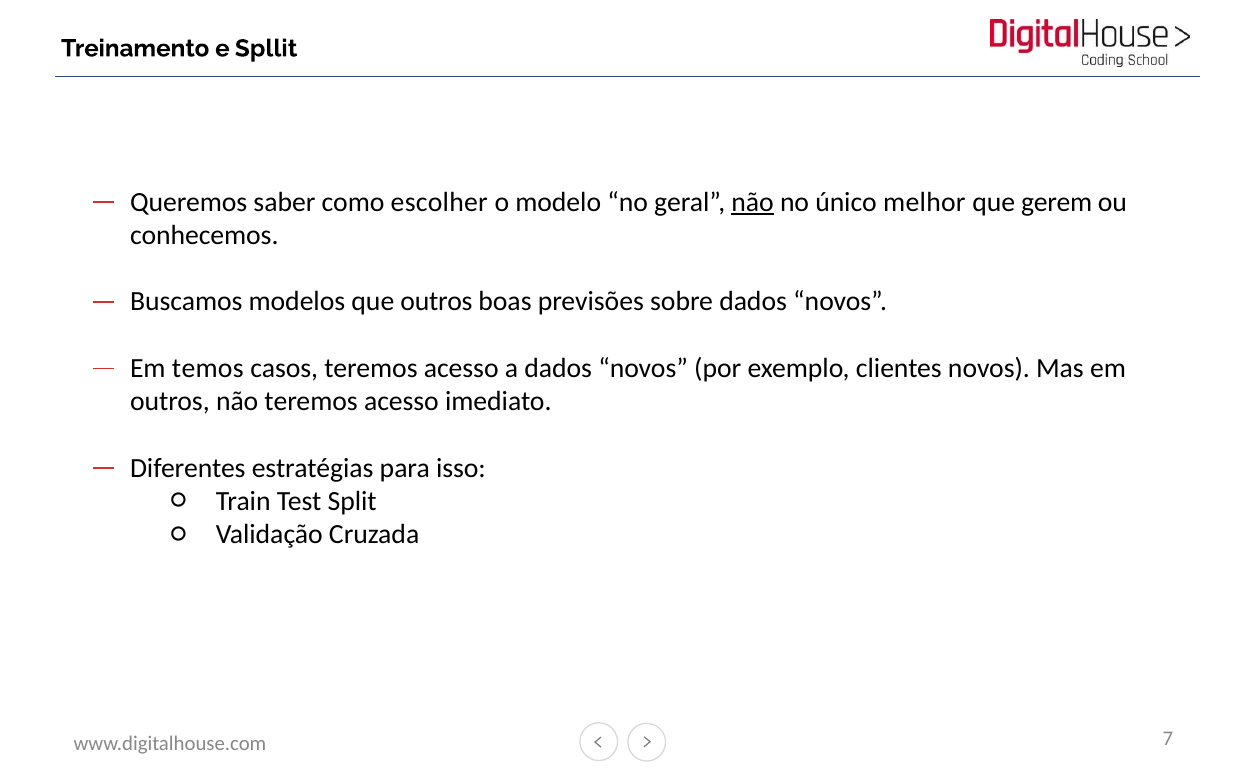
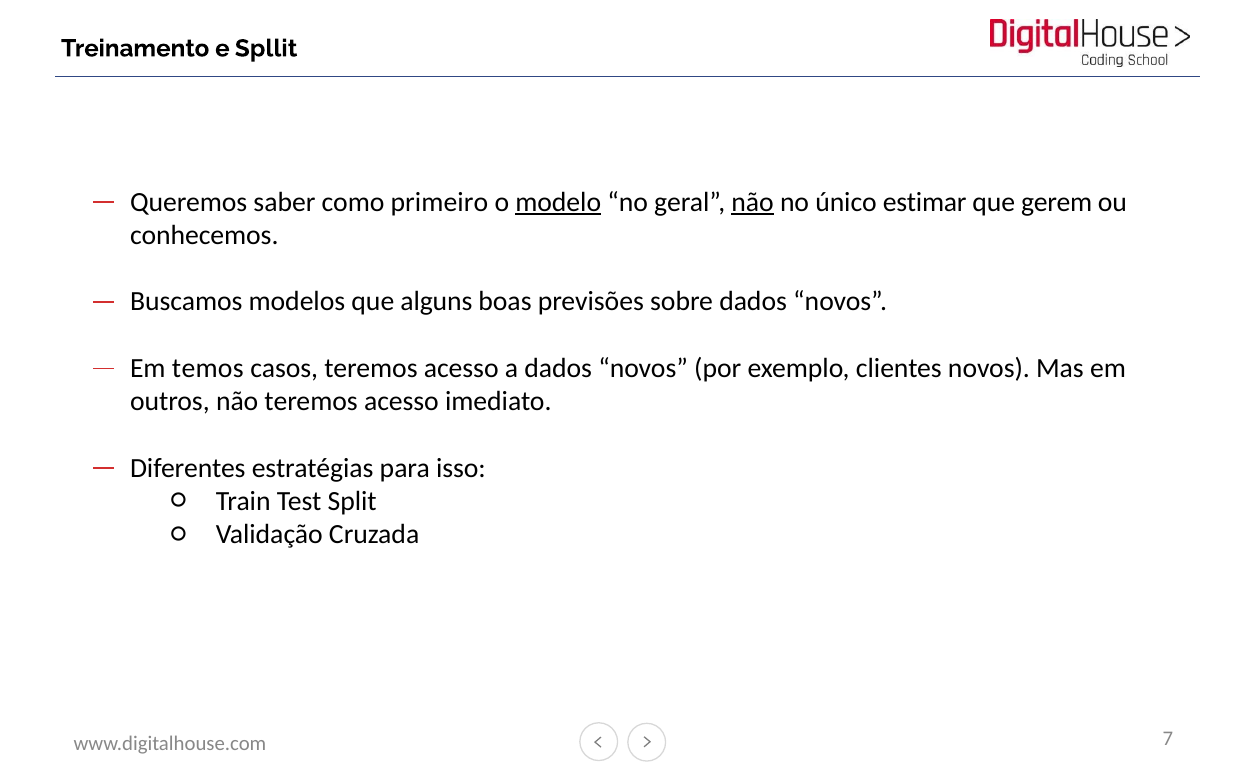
escolher: escolher -> primeiro (439, 202)
modelo underline: none -> present (558, 202)
melhor: melhor -> estimar (925, 202)
que outros: outros -> alguns (436, 302)
